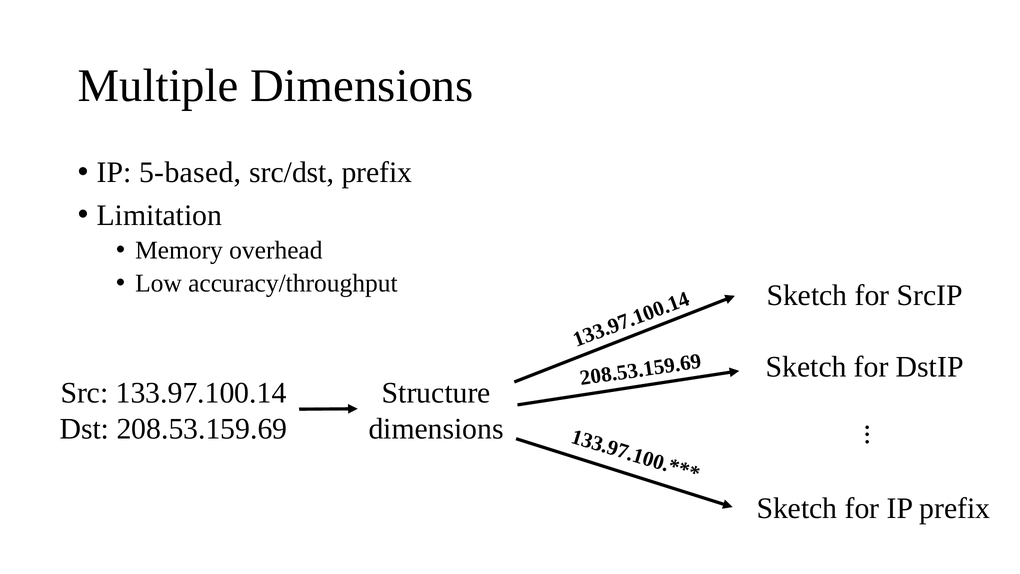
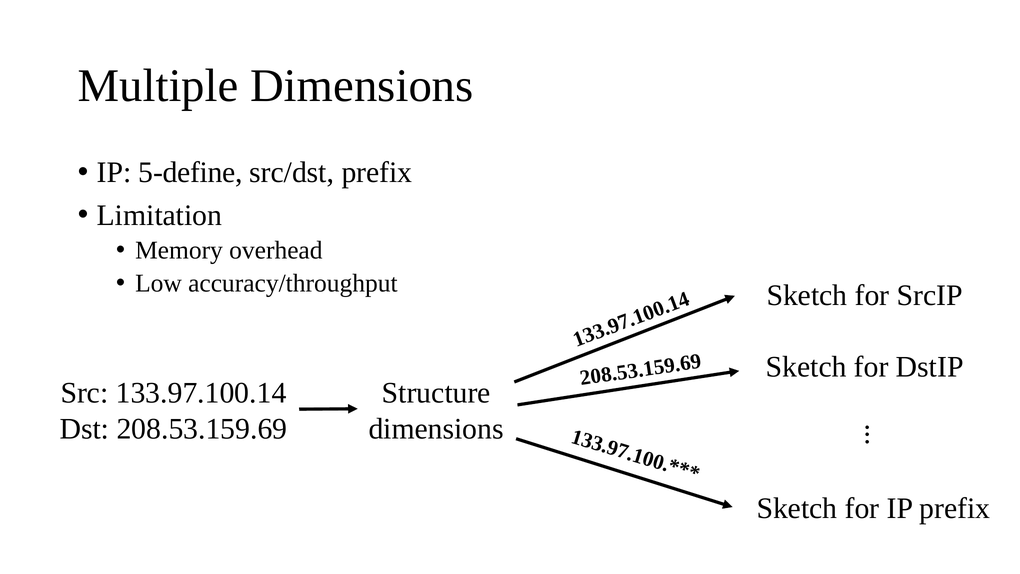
5-based: 5-based -> 5-define (191, 172)
